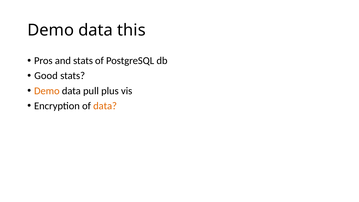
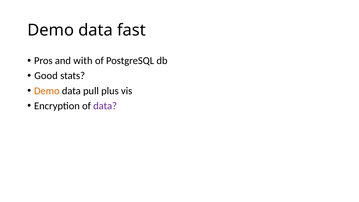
this: this -> fast (131, 30)
and stats: stats -> with (83, 61)
data colour: orange -> purple (105, 106)
